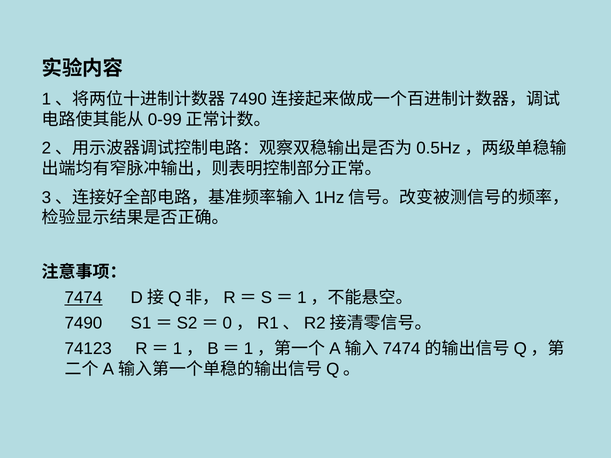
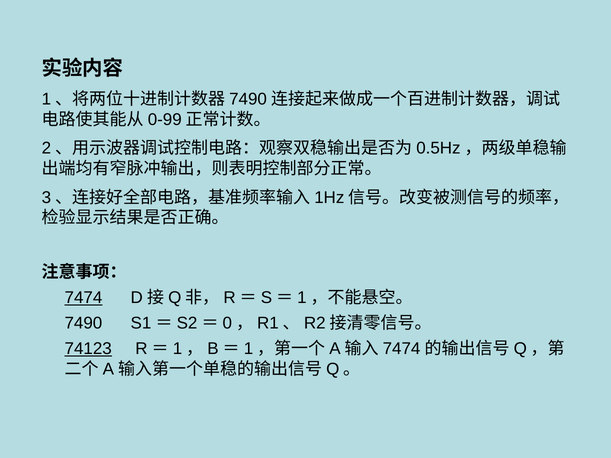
74123 underline: none -> present (88, 349)
